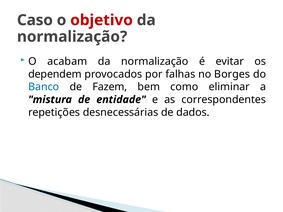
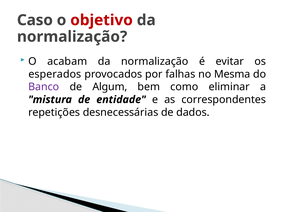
dependem: dependem -> esperados (55, 74)
Borges: Borges -> Mesma (232, 74)
Banco colour: blue -> purple (44, 87)
Fazem: Fazem -> Algum (110, 87)
